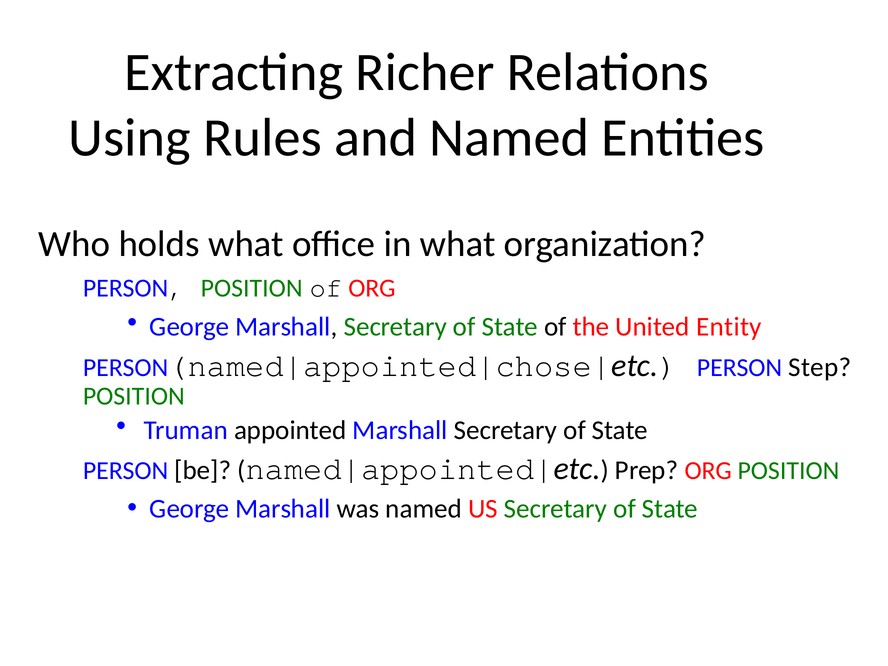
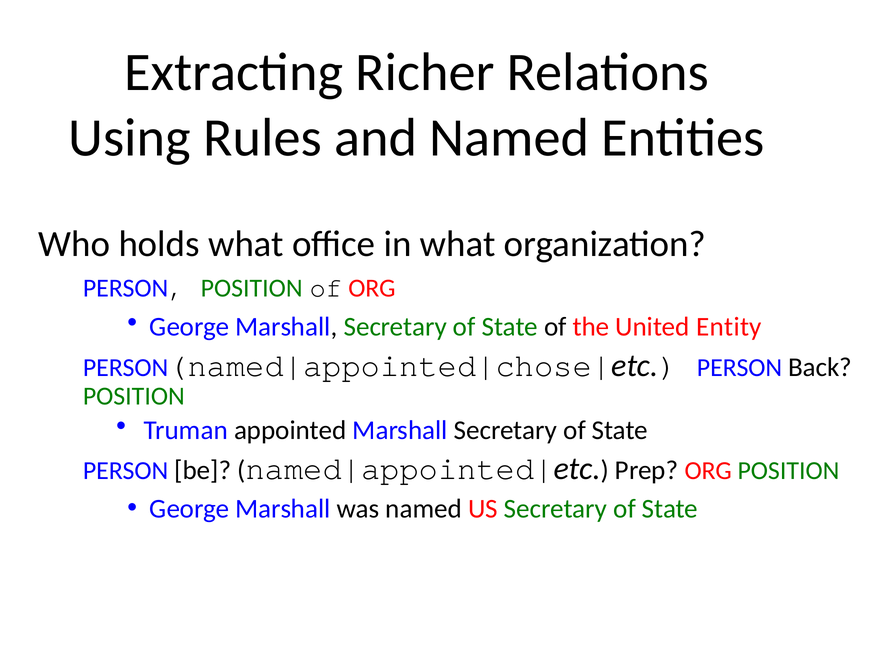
Step: Step -> Back (820, 367)
